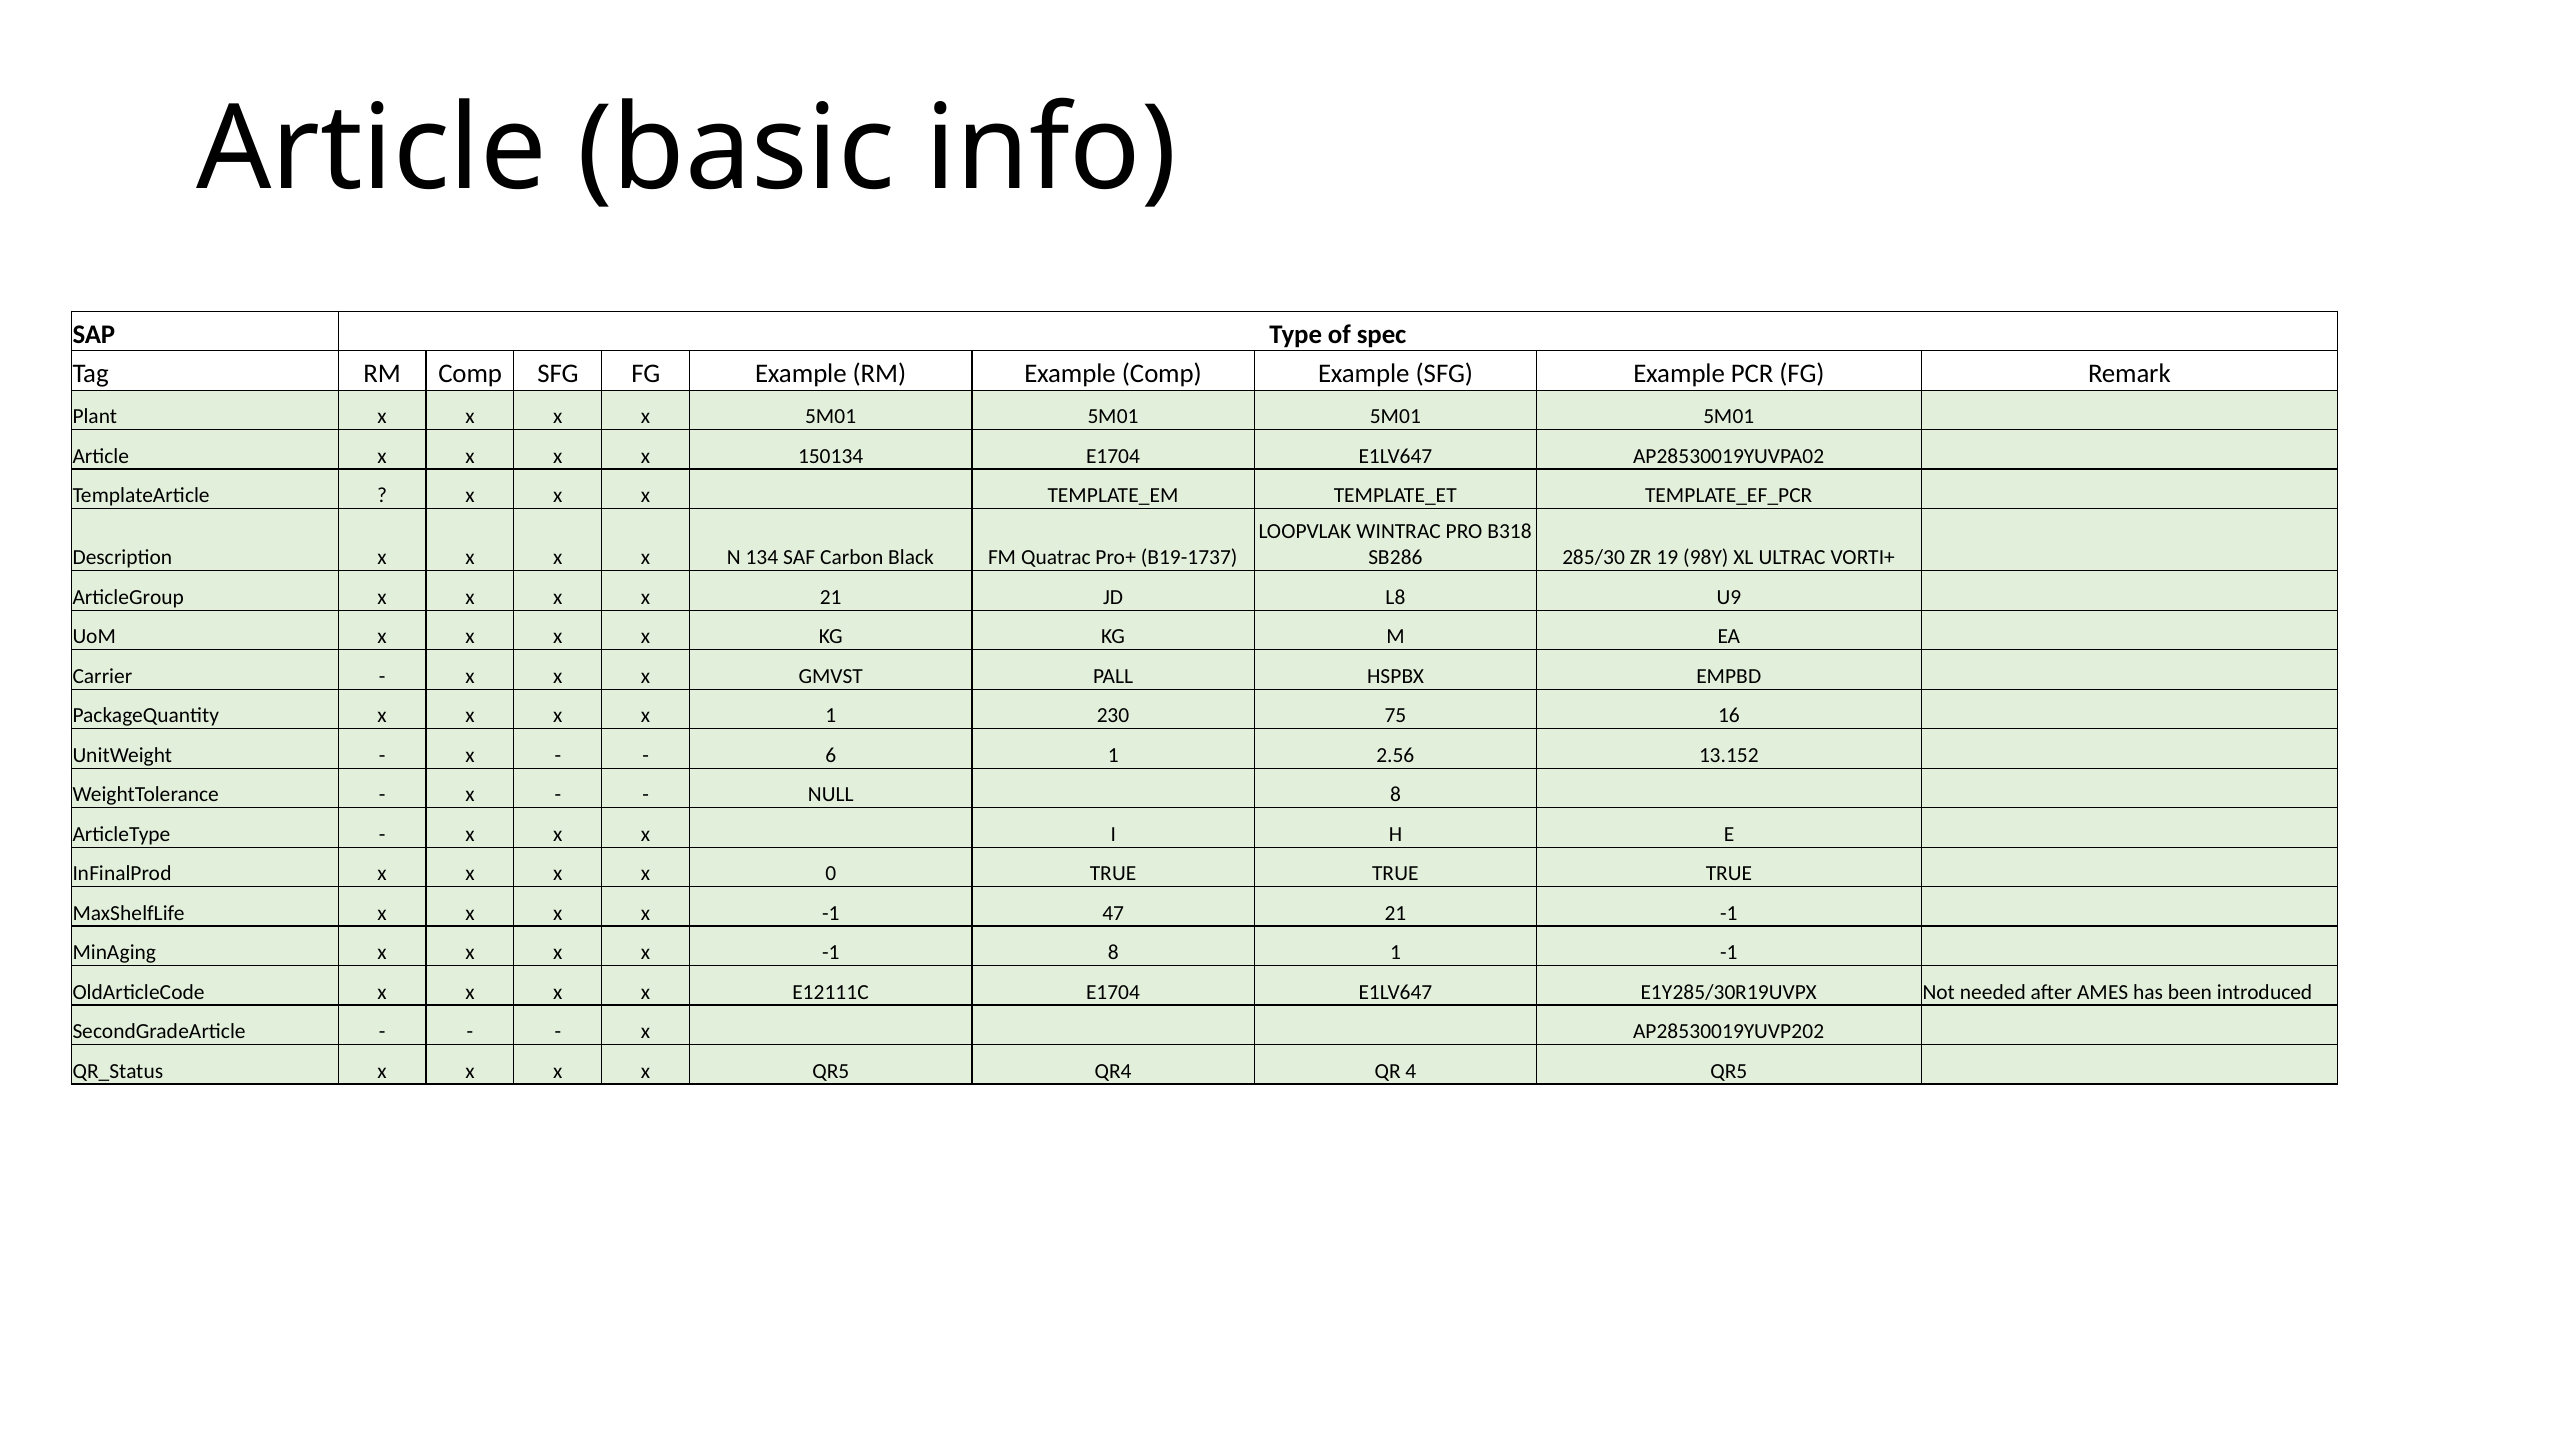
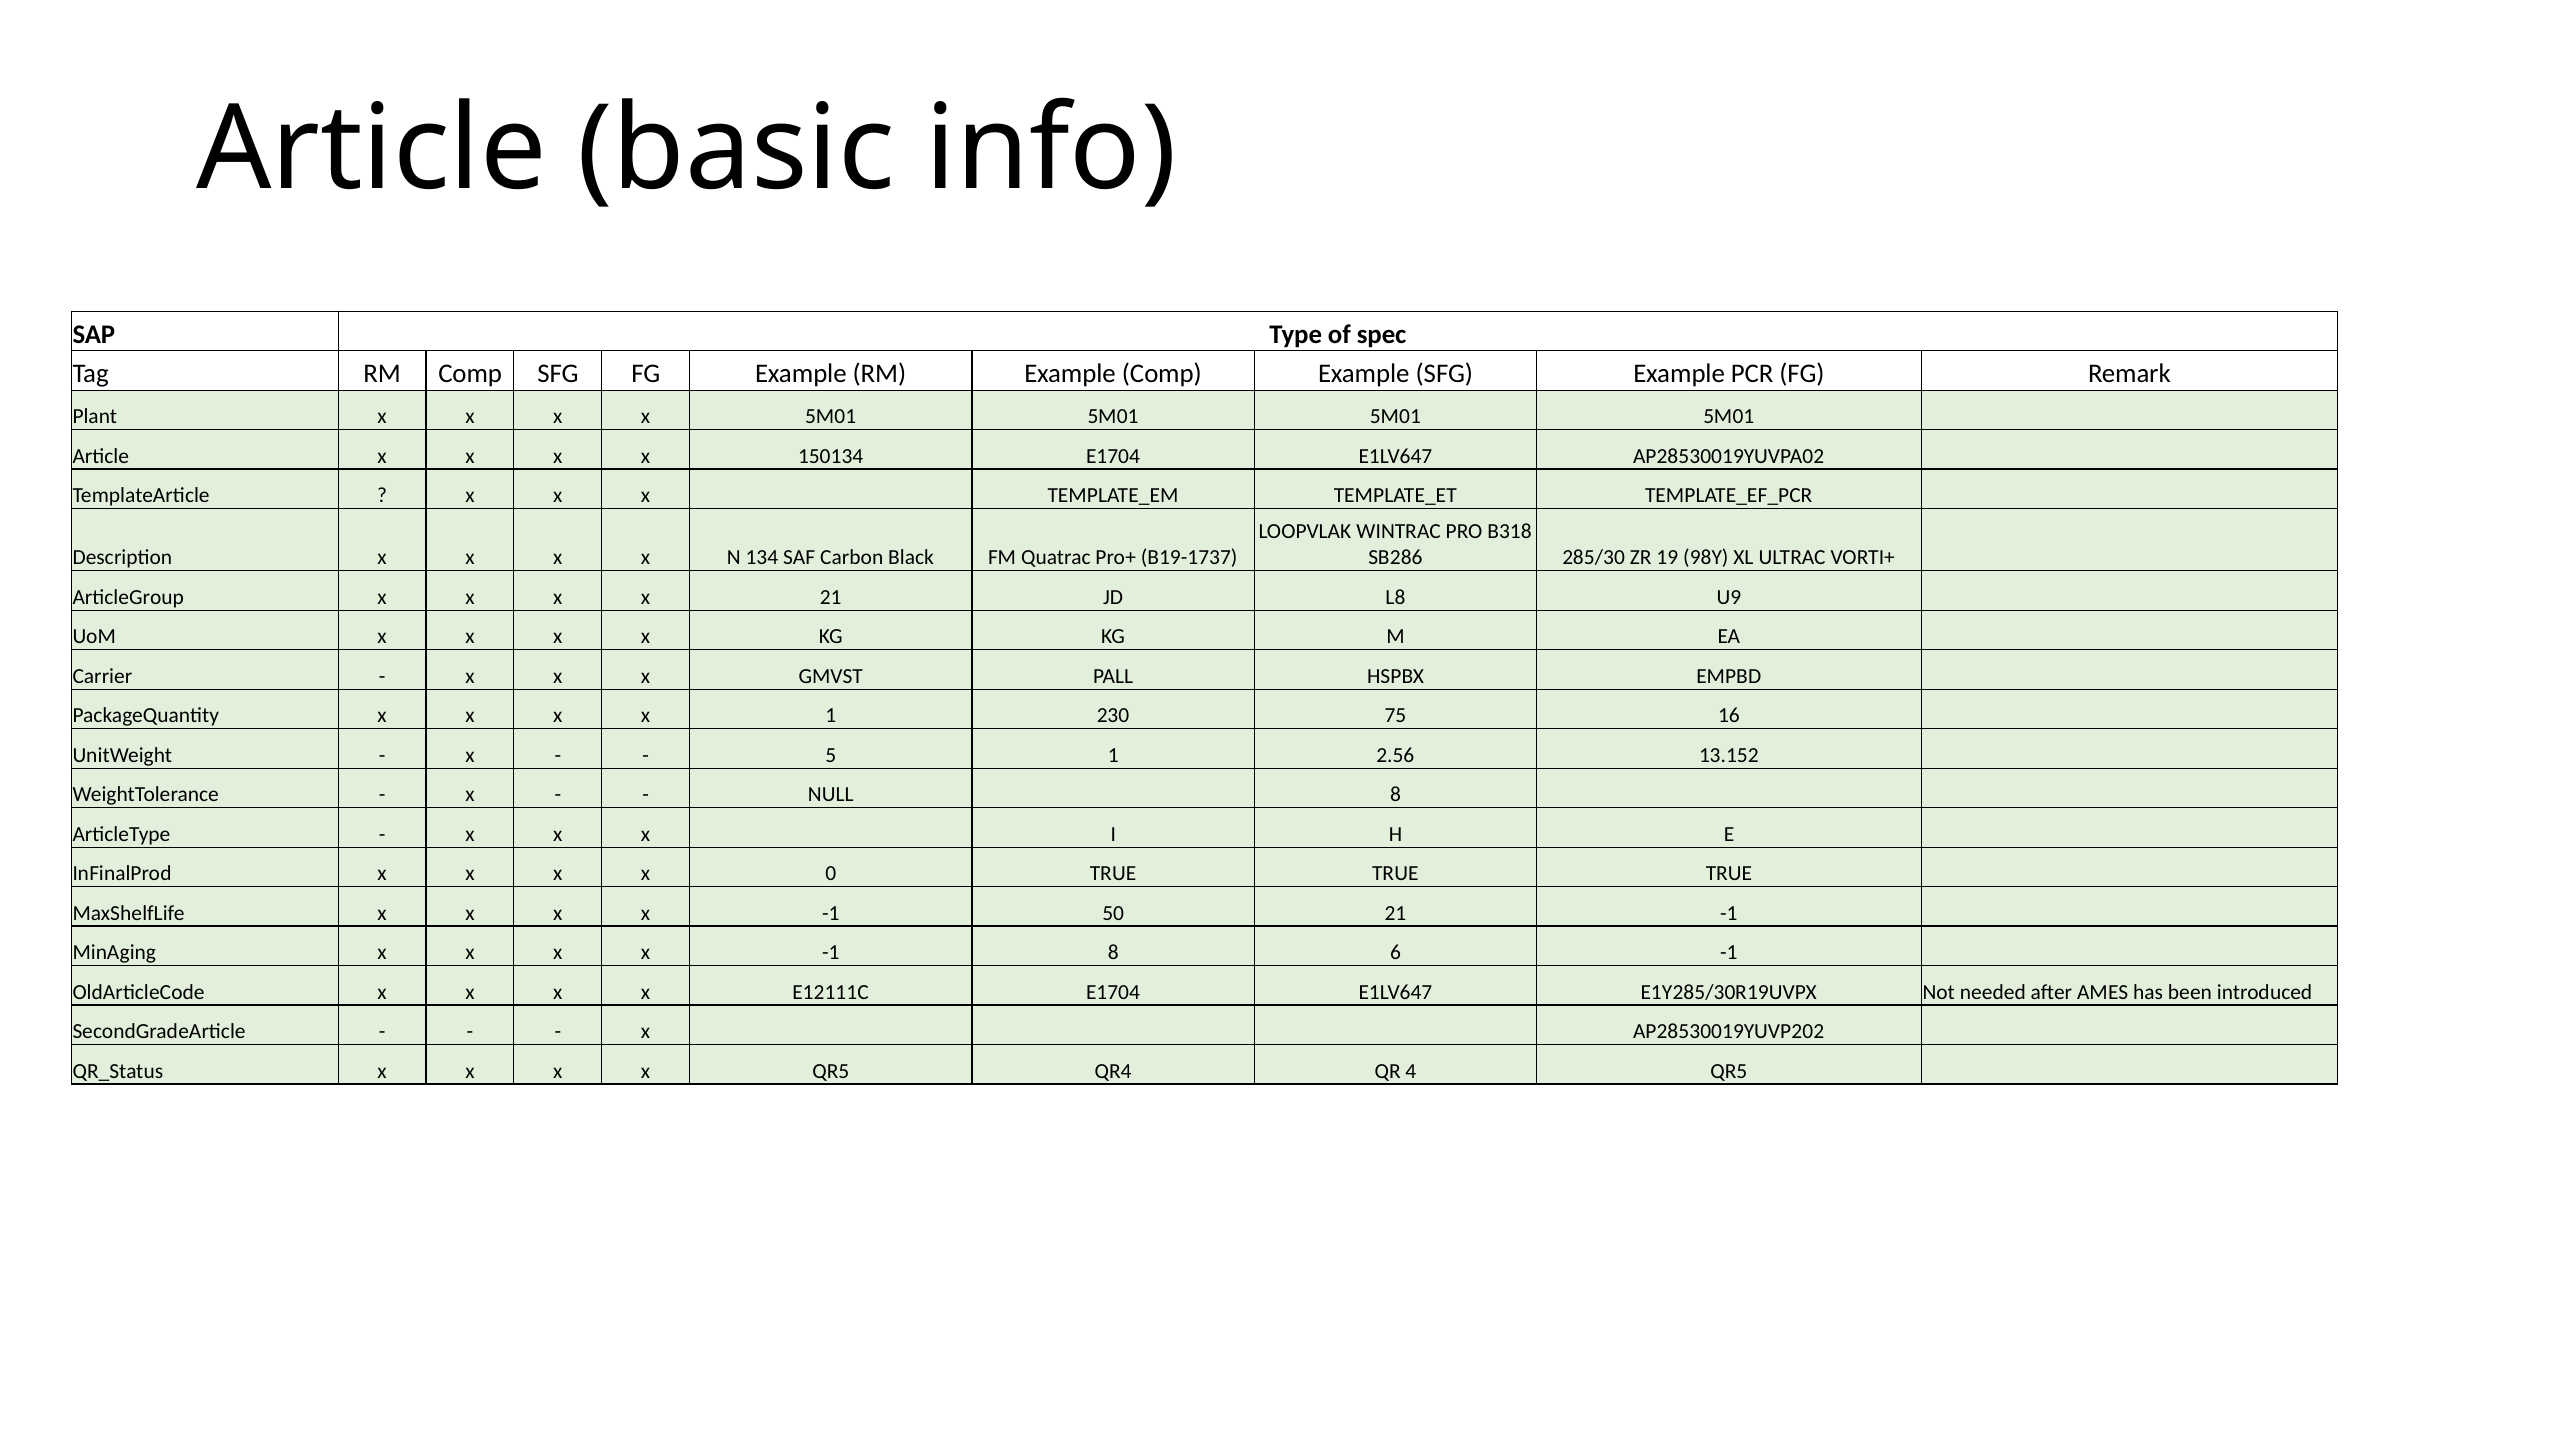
6: 6 -> 5 (831, 755)
47: 47 -> 50 (1113, 913)
8 1: 1 -> 6 (1396, 953)
